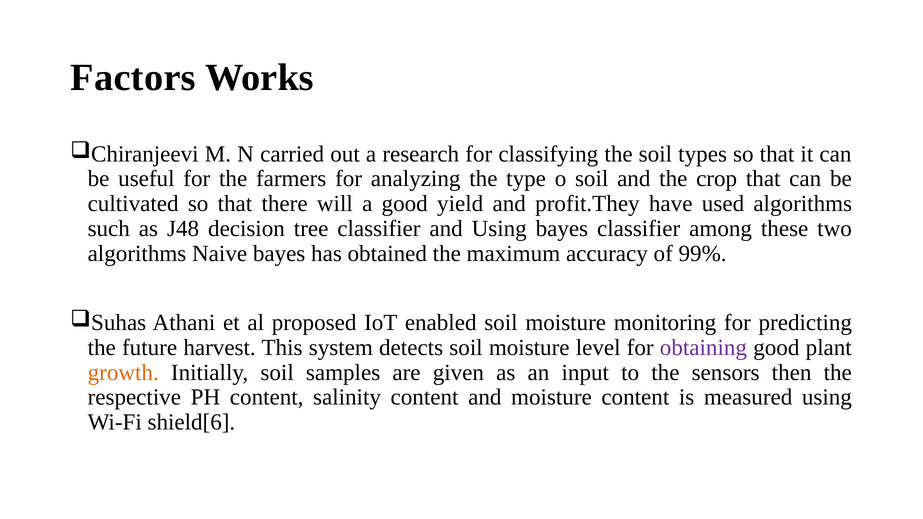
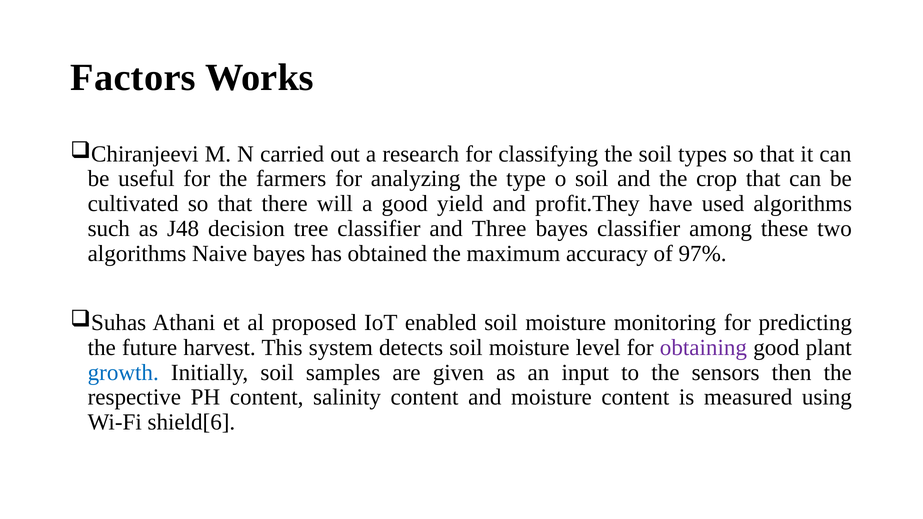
and Using: Using -> Three (499, 229)
99%: 99% -> 97% (703, 254)
growth colour: orange -> blue (123, 373)
